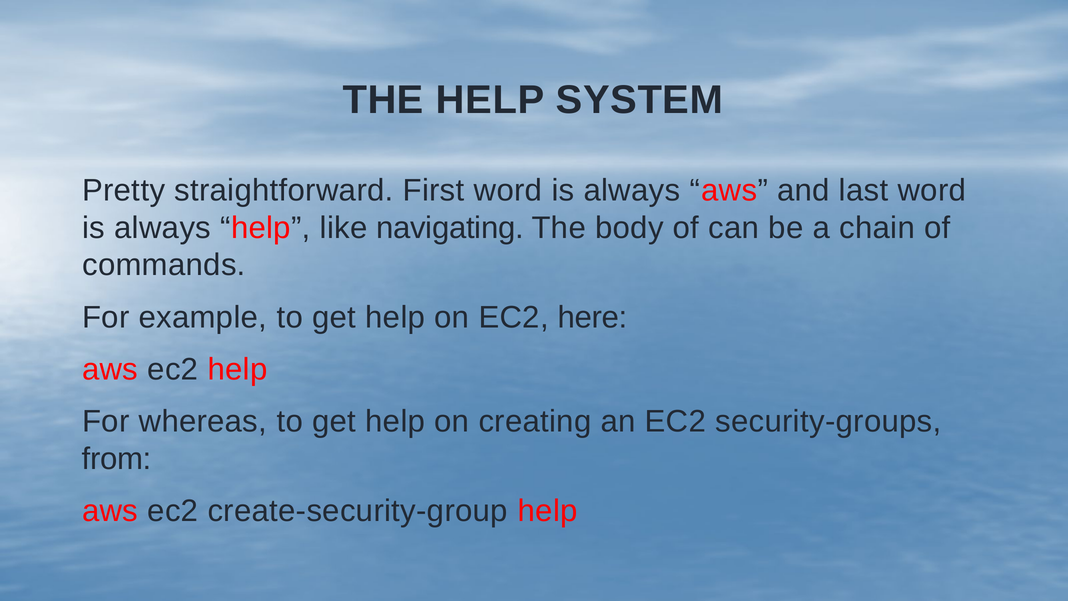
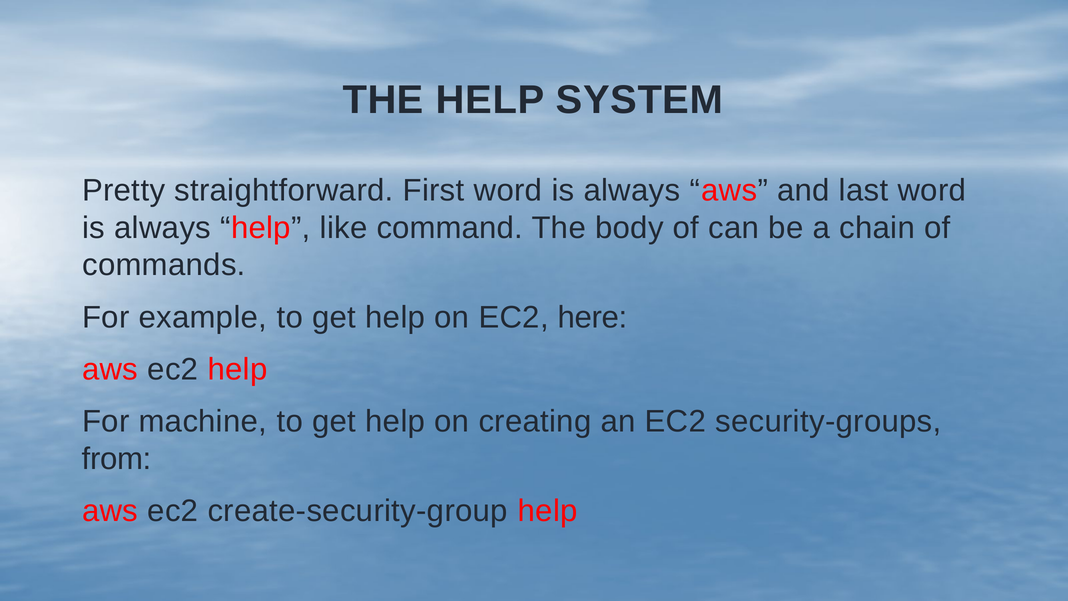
navigating: navigating -> command (450, 228)
whereas: whereas -> machine (203, 421)
